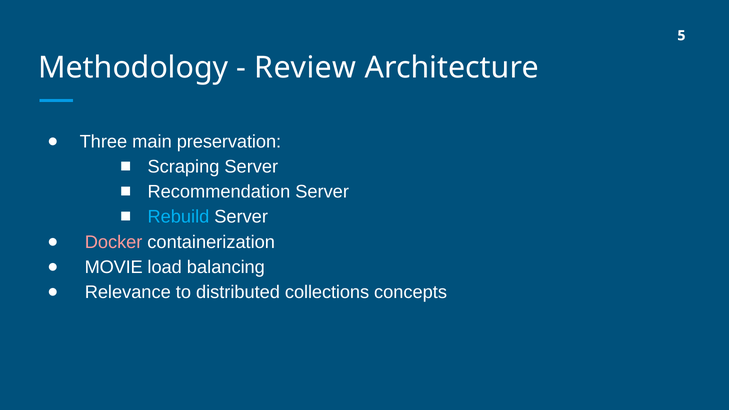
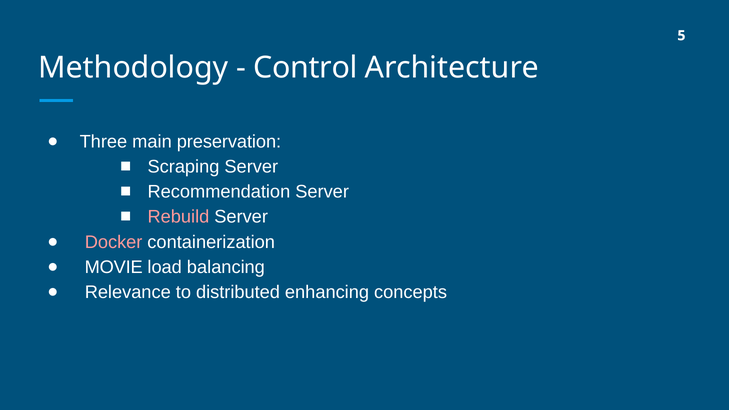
Review: Review -> Control (306, 68)
Rebuild colour: light blue -> pink (178, 217)
collections: collections -> enhancing (327, 292)
